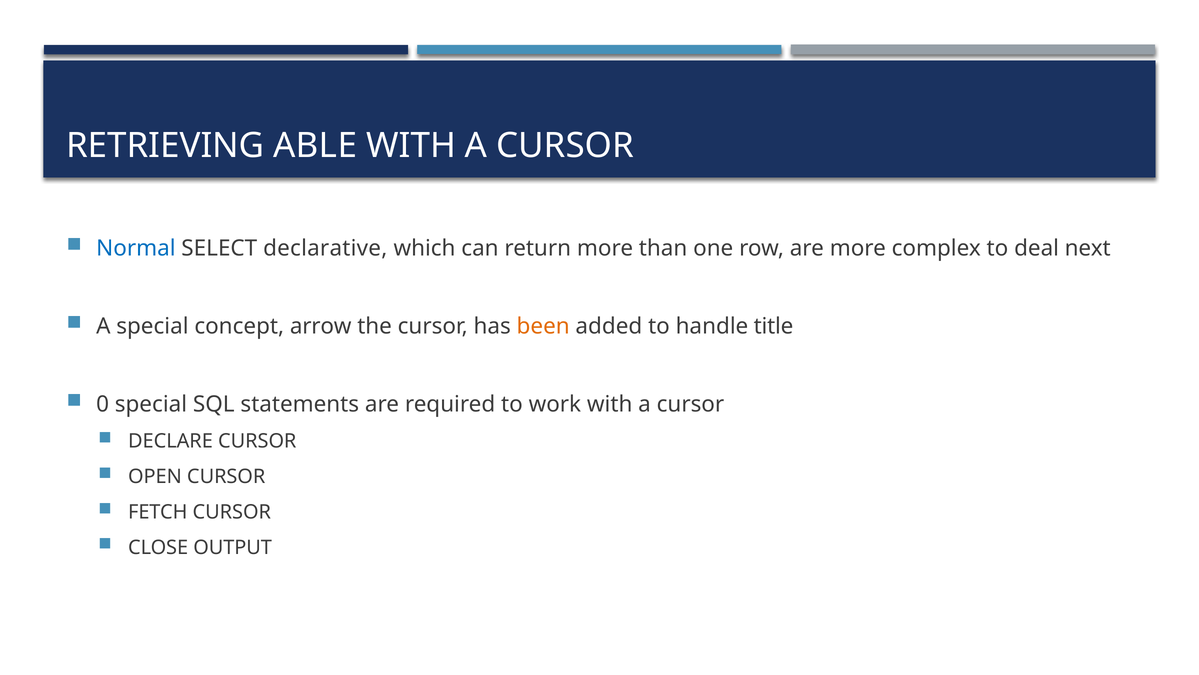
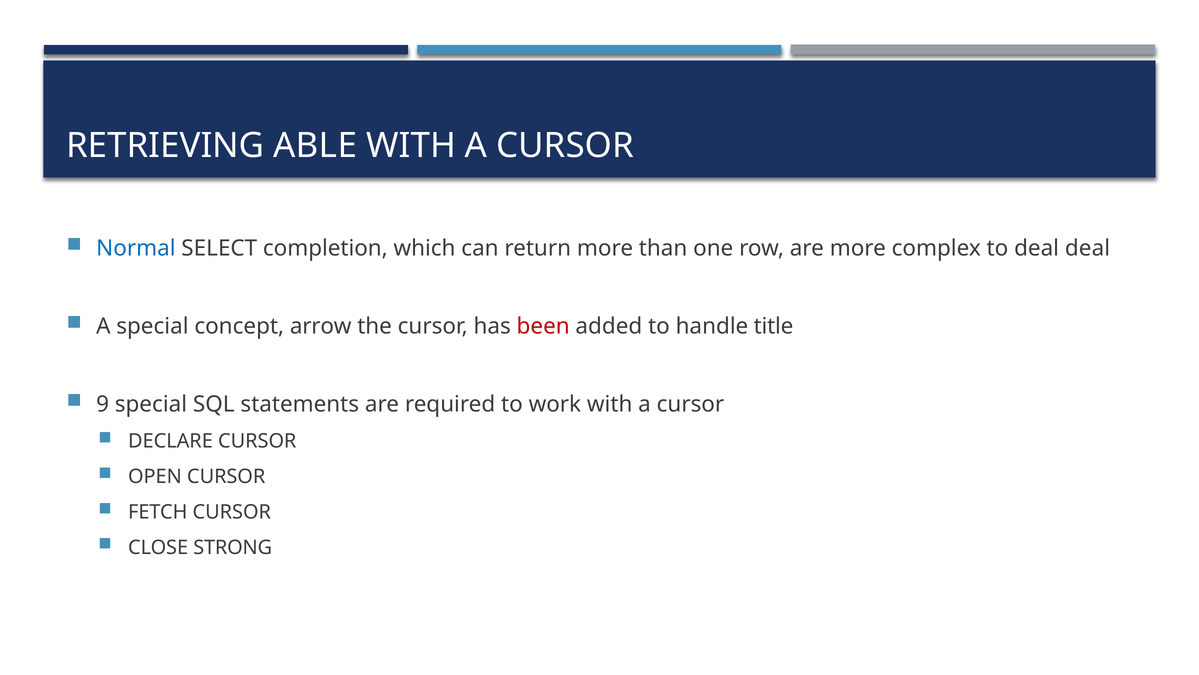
declarative: declarative -> completion (325, 248)
deal next: next -> deal (1088, 248)
been colour: orange -> red (543, 326)
0: 0 -> 9 (103, 404)
OUTPUT: OUTPUT -> STRONG (233, 547)
